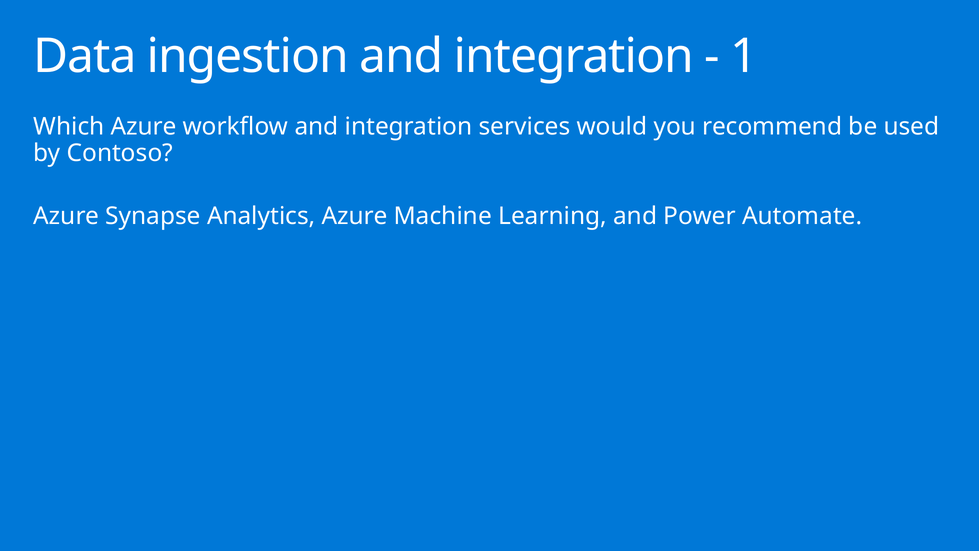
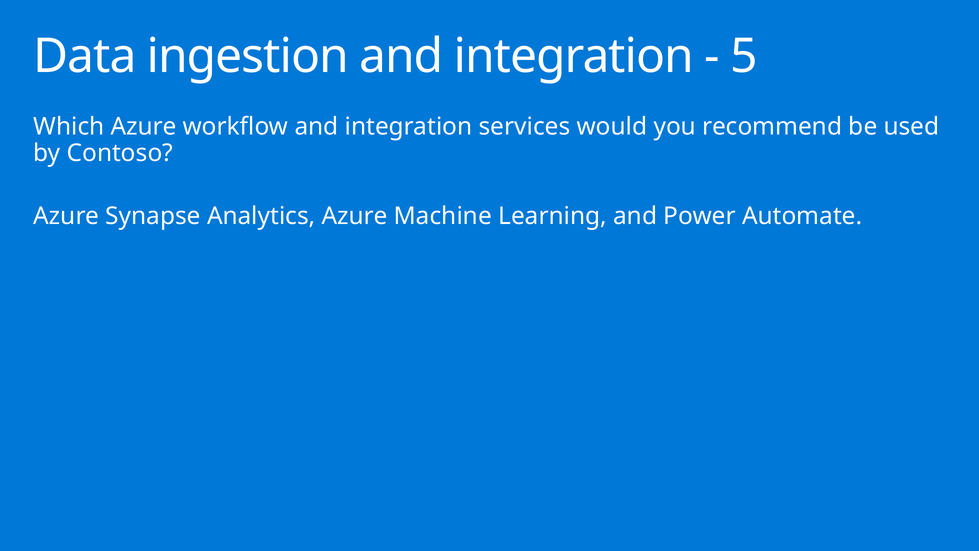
1: 1 -> 5 (744, 56)
